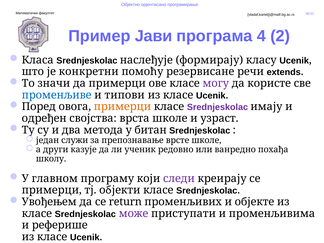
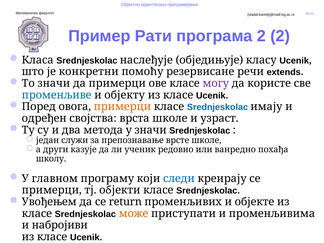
Јави: Јави -> Рати (154, 36)
програма 4: 4 -> 2 (261, 36)
формирају: формирају -> обједињује (209, 60)
типови: типови -> објекту (125, 95)
Srednjeskolac colour: purple -> blue (218, 107)
у битан: битан -> значи (151, 130)
следи colour: purple -> blue (179, 179)
може colour: purple -> orange (134, 214)
реферише: реферише -> набројиви (60, 225)
